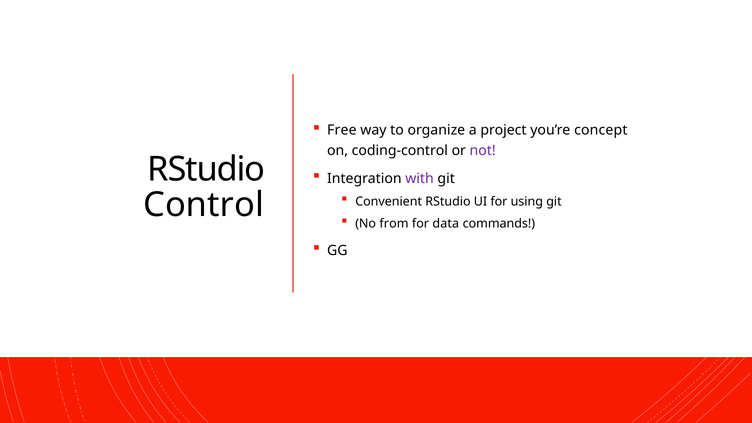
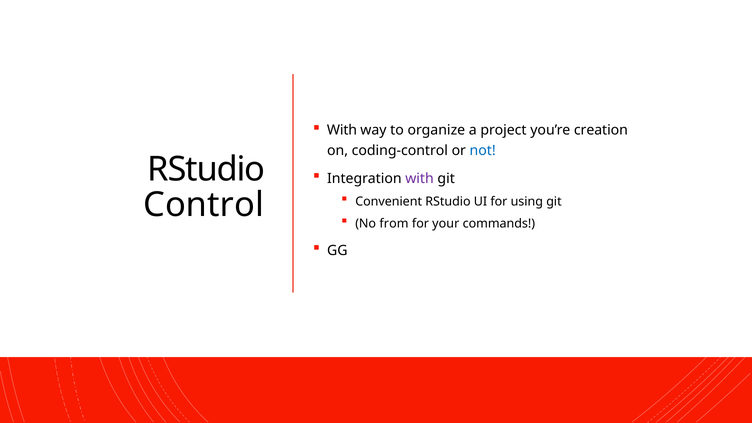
Free: Free -> With (342, 130)
concept: concept -> creation (601, 130)
not colour: purple -> blue (483, 151)
data: data -> your (446, 223)
